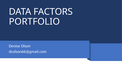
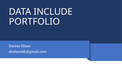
FACTORS: FACTORS -> INCLUDE (53, 12)
